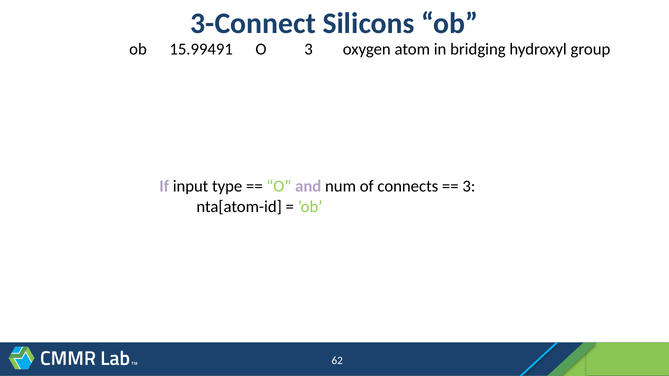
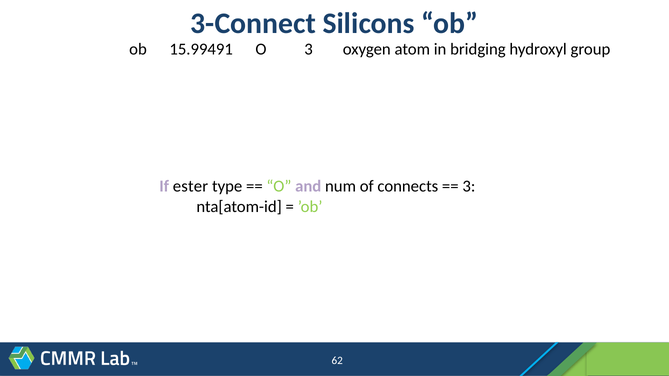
input: input -> ester (190, 187)
